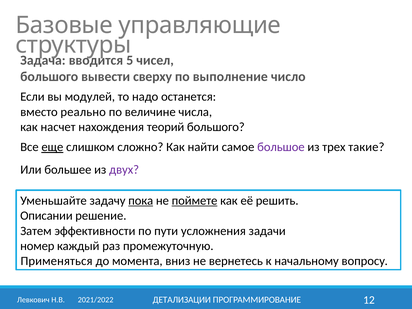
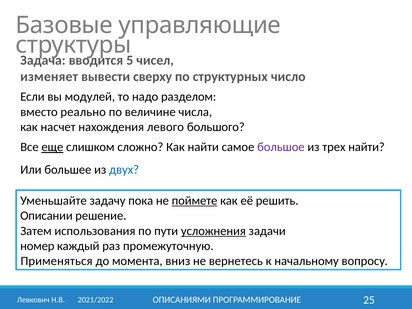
большого: большого -> изменяет (49, 77)
выполнение: выполнение -> структурных (230, 77)
останется: останется -> разделом (189, 97)
теорий: теорий -> левого (165, 127)
трех такие: такие -> найти (366, 147)
двух colour: purple -> blue (124, 170)
пока underline: present -> none (141, 201)
эффективности: эффективности -> использования (95, 231)
усложнения underline: none -> present (213, 231)
ДЕТАЛИЗАЦИИ: ДЕТАЛИЗАЦИИ -> ОПИСАНИЯМИ (182, 300)
12: 12 -> 25 (369, 300)
